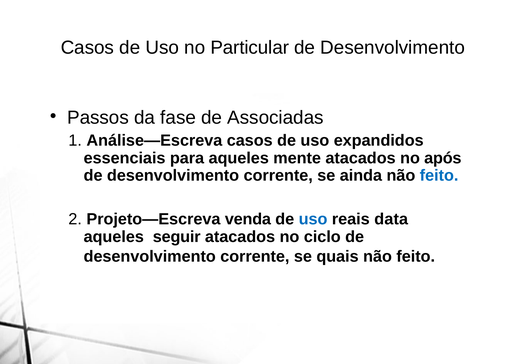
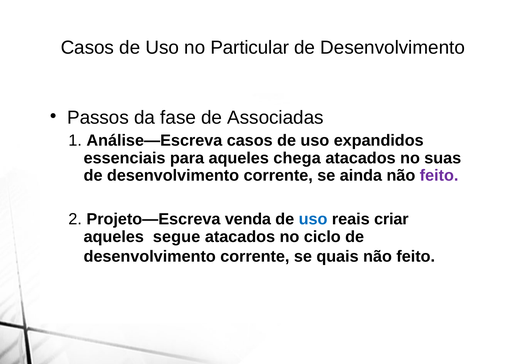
mente: mente -> chega (297, 158)
após: após -> suas (443, 158)
feito colour: blue -> purple (439, 176)
data: data -> criar (391, 219)
seguir: seguir -> segue (177, 237)
